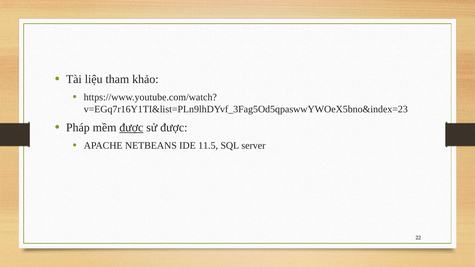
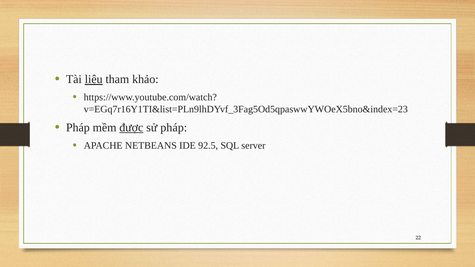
liệu underline: none -> present (94, 79)
sử được: được -> pháp (174, 128)
11.5: 11.5 -> 92.5 (208, 146)
